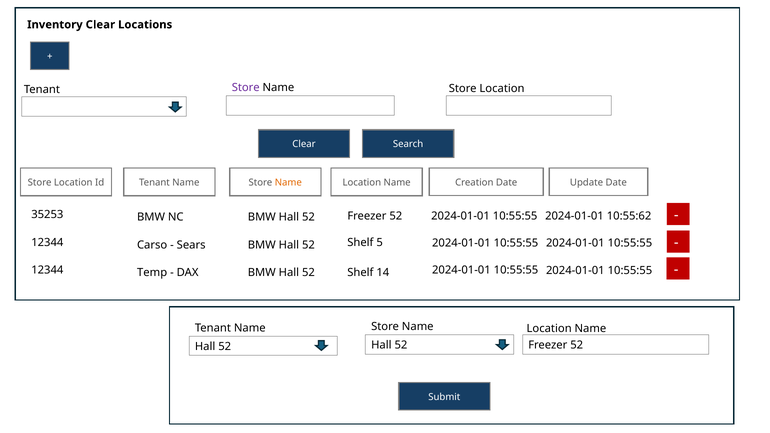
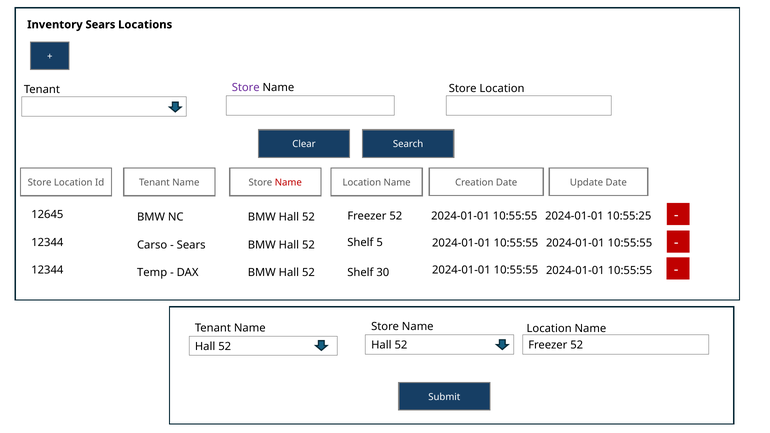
Inventory Clear: Clear -> Sears (100, 25)
Name colour: orange -> red (288, 183)
35253: 35253 -> 12645 (47, 215)
10:55:62: 10:55:62 -> 10:55:25 (629, 216)
14: 14 -> 30 (383, 273)
